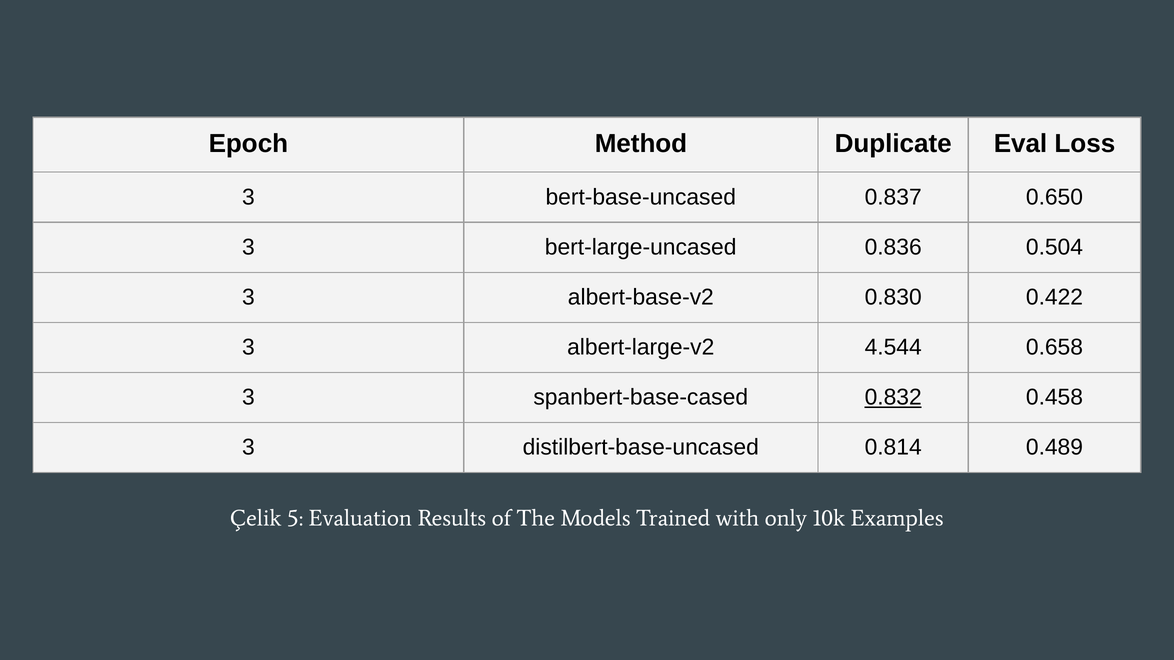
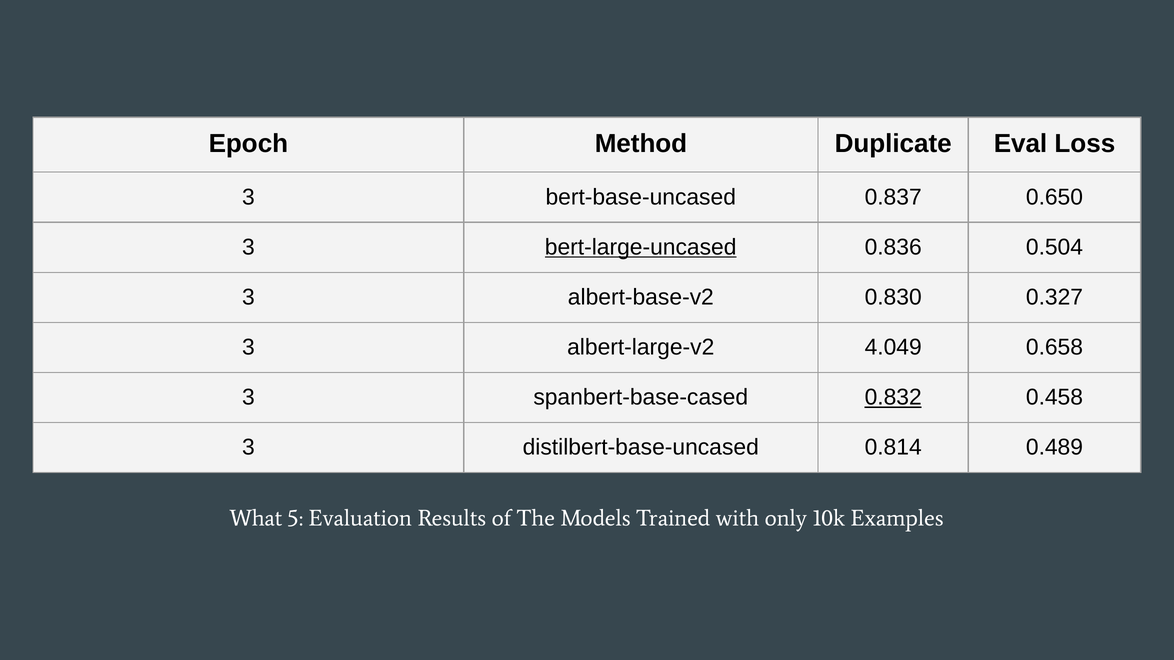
bert-large-uncased underline: none -> present (641, 247)
0.422: 0.422 -> 0.327 (1054, 297)
4.544: 4.544 -> 4.049 (893, 347)
Çelik: Çelik -> What (256, 519)
